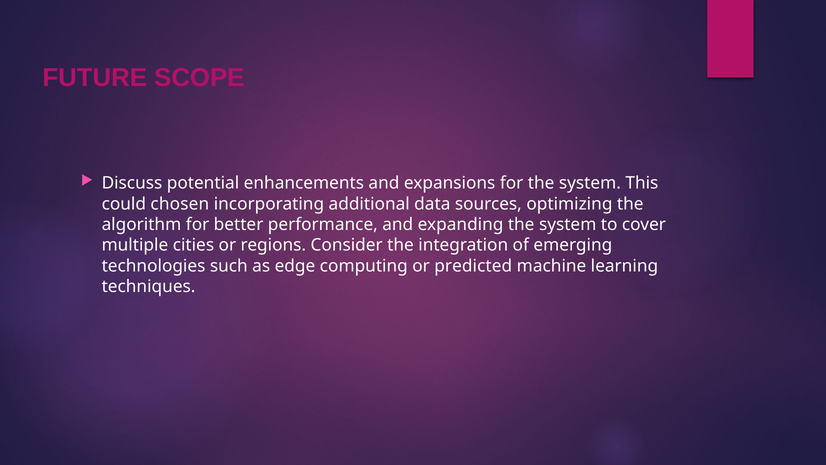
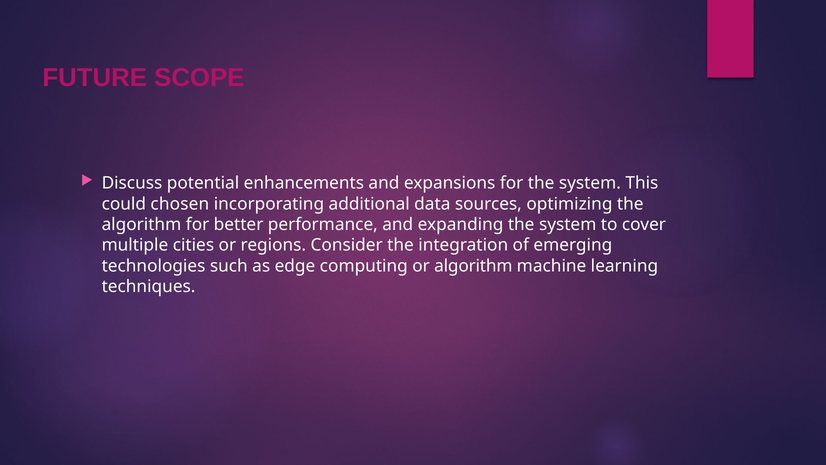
or predicted: predicted -> algorithm (473, 266)
